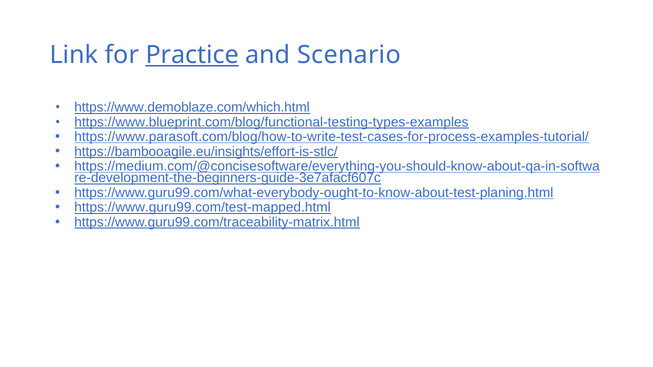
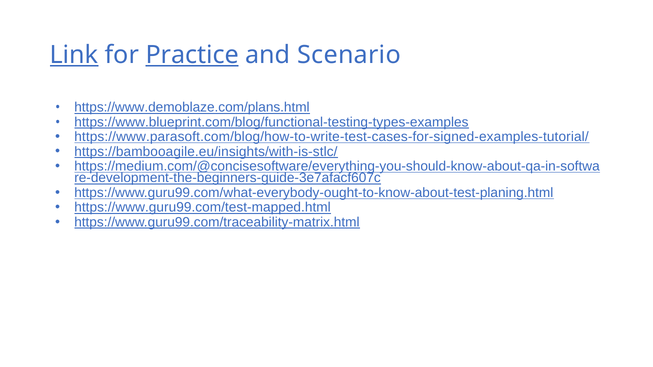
Link underline: none -> present (74, 55)
https://www.demoblaze.com/which.html: https://www.demoblaze.com/which.html -> https://www.demoblaze.com/plans.html (192, 108)
https://www.parasoft.com/blog/how-to-write-test-cases-for-process-examples-tutorial/: https://www.parasoft.com/blog/how-to-write-test-cases-for-process-examples-tutorial/ -> https://www.parasoft.com/blog/how-to-write-test-cases-for-signed-examples-tutorial/ (331, 137)
https://bambooagile.eu/insights/effort-is-stlc/: https://bambooagile.eu/insights/effort-is-stlc/ -> https://bambooagile.eu/insights/with-is-stlc/ (206, 152)
